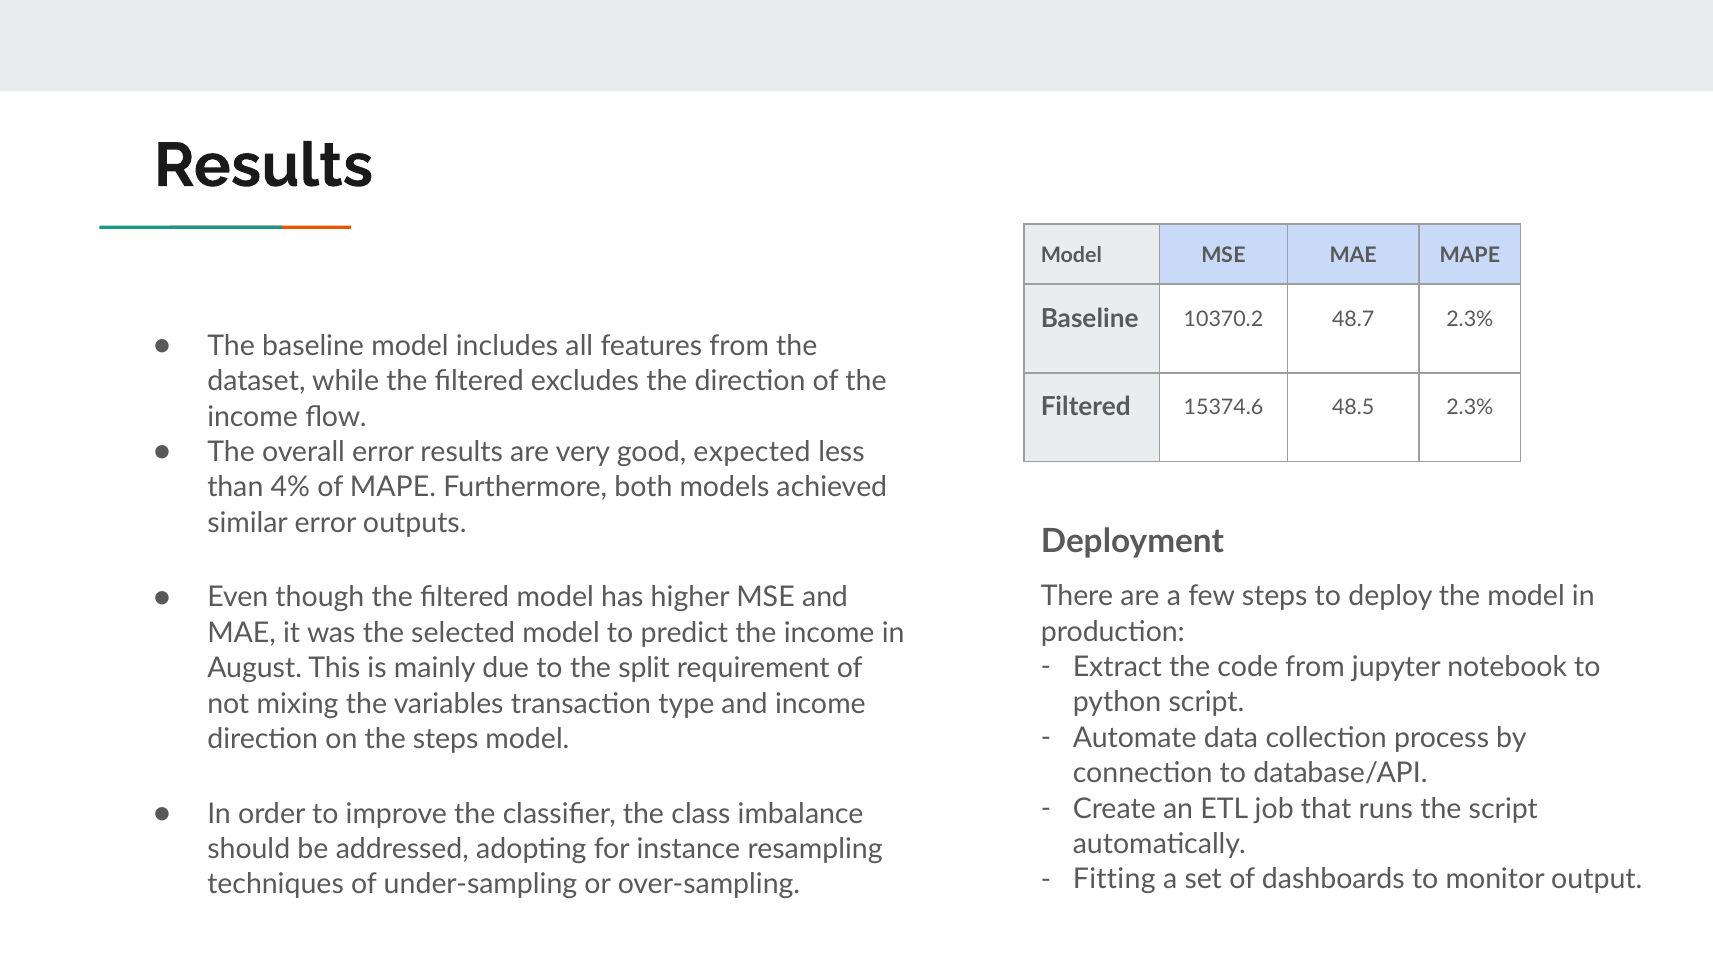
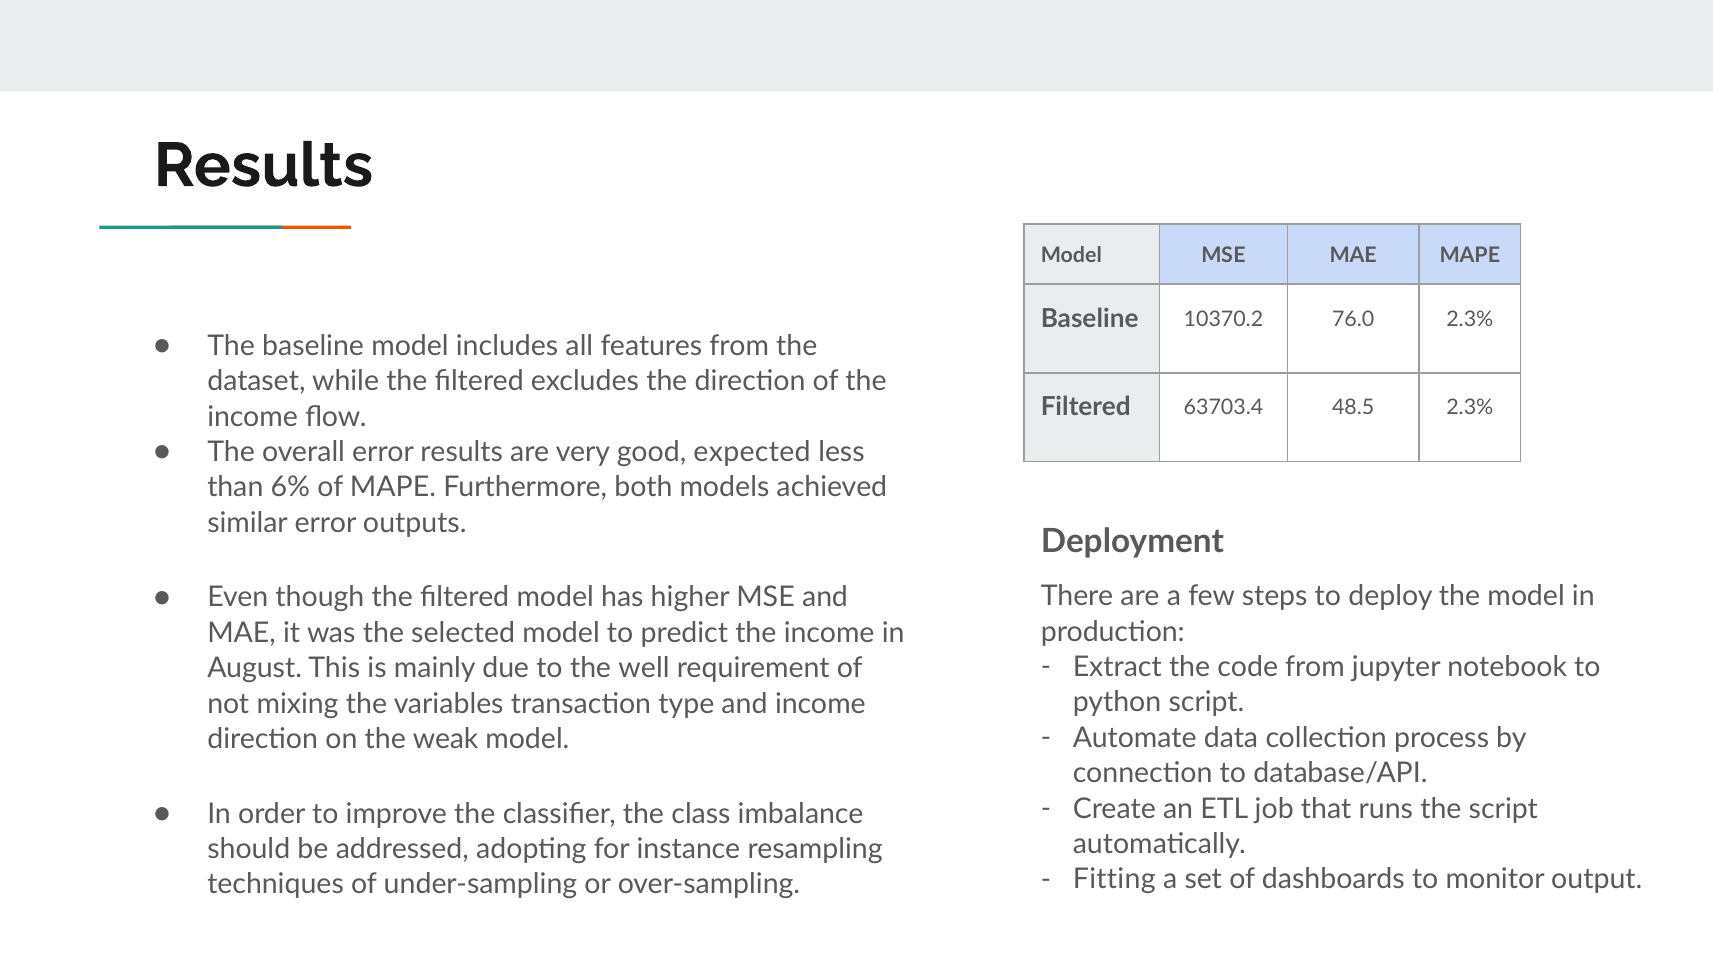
48.7: 48.7 -> 76.0 (1353, 319)
15374.6: 15374.6 -> 63703.4 (1224, 408)
4%: 4% -> 6% (290, 488)
split: split -> well (644, 669)
the steps: steps -> weak (446, 740)
